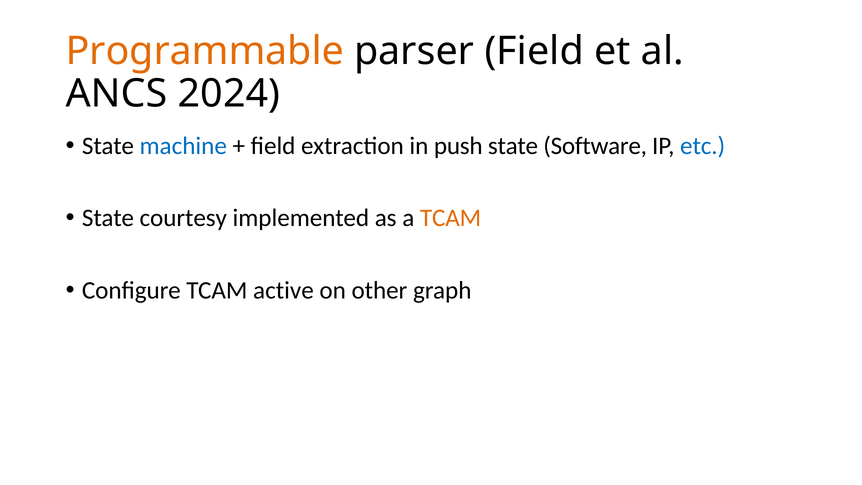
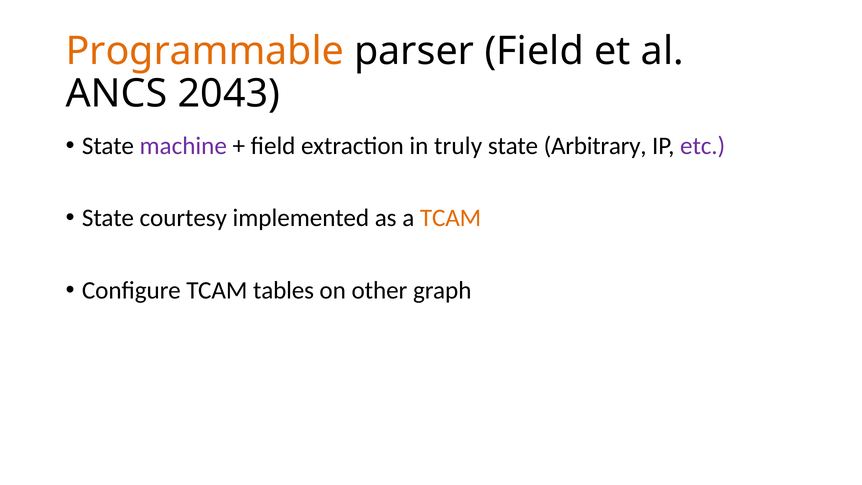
2024: 2024 -> 2043 (229, 94)
machine colour: blue -> purple (183, 146)
push: push -> truly (458, 146)
Software: Software -> Arbitrary (595, 146)
etc colour: blue -> purple (703, 146)
active: active -> tables (284, 290)
